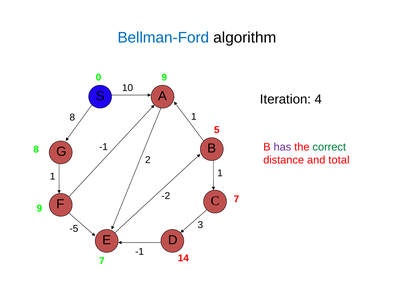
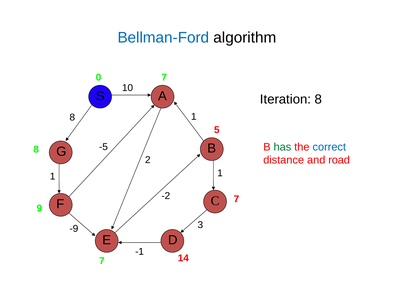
0 9: 9 -> 7 (164, 77)
Iteration 4: 4 -> 8 (318, 99)
has colour: purple -> green (282, 147)
correct colour: green -> blue (329, 147)
-1: -1 -> -5 (103, 147)
total: total -> road (339, 160)
-5: -5 -> -9 (74, 229)
